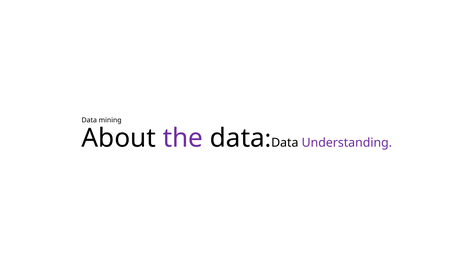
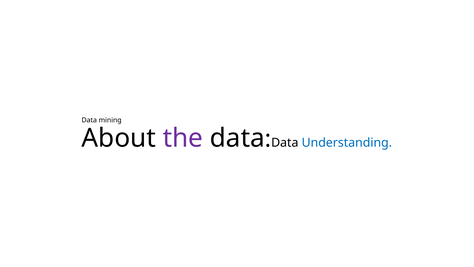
Understanding colour: purple -> blue (347, 143)
